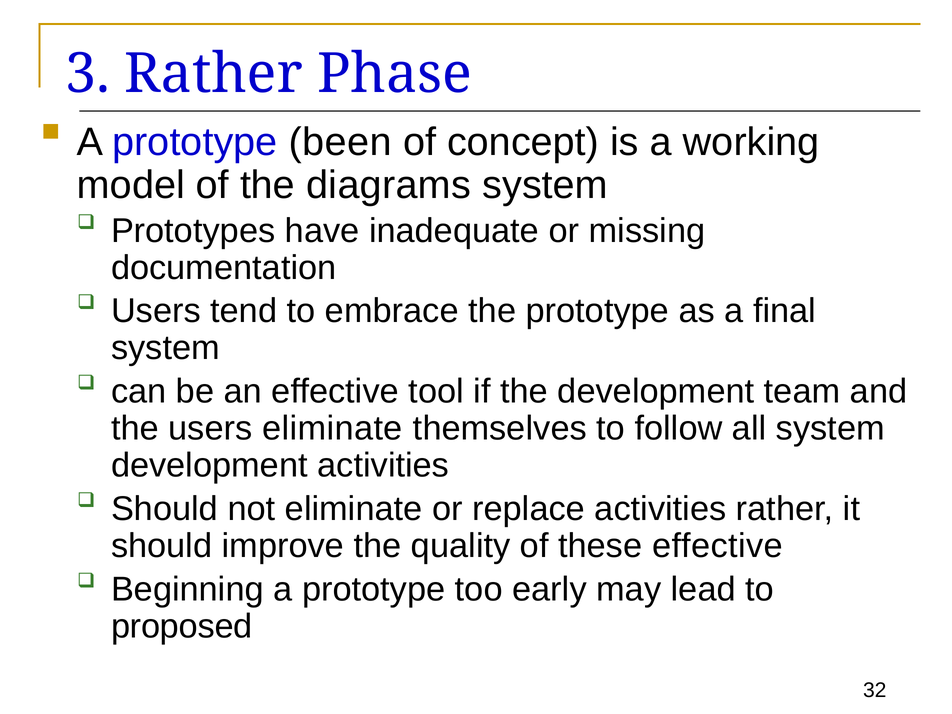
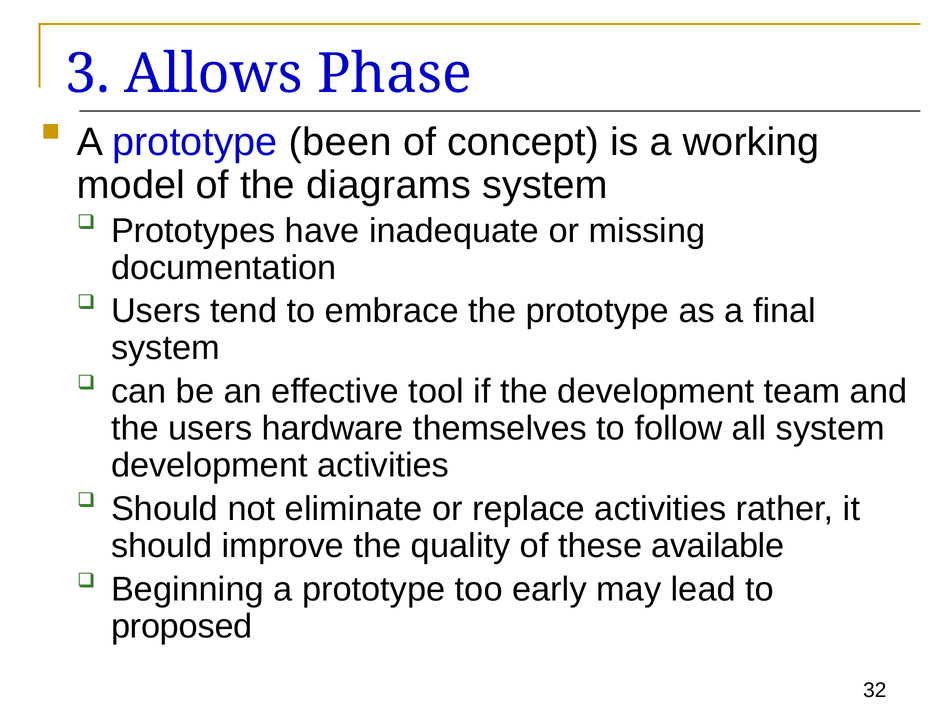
3 Rather: Rather -> Allows (214, 74)
users eliminate: eliminate -> hardware (333, 428)
these effective: effective -> available (718, 546)
